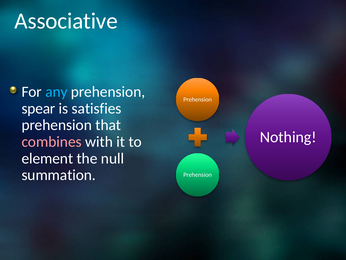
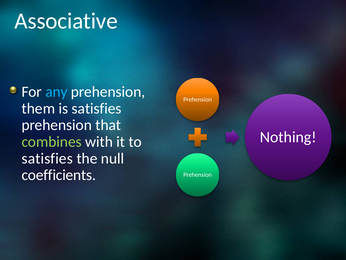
spear: spear -> them (38, 108)
combines colour: pink -> light green (52, 142)
element: element -> satisfies (47, 158)
summation: summation -> coefficients (59, 175)
